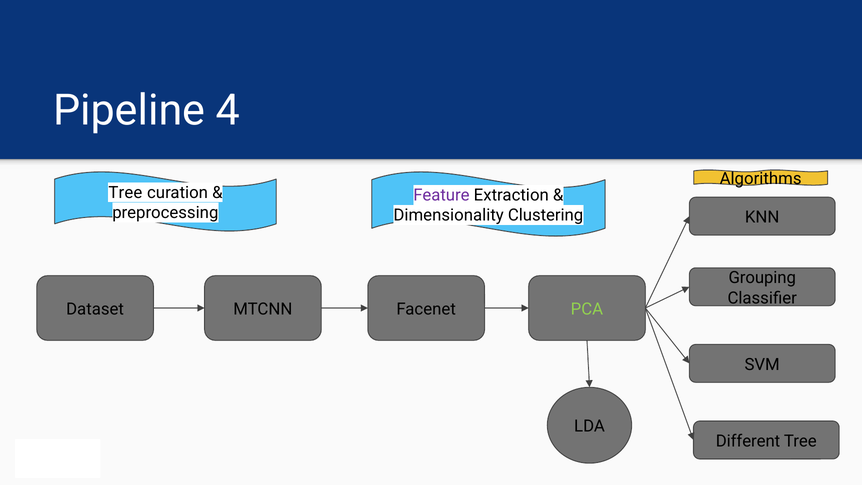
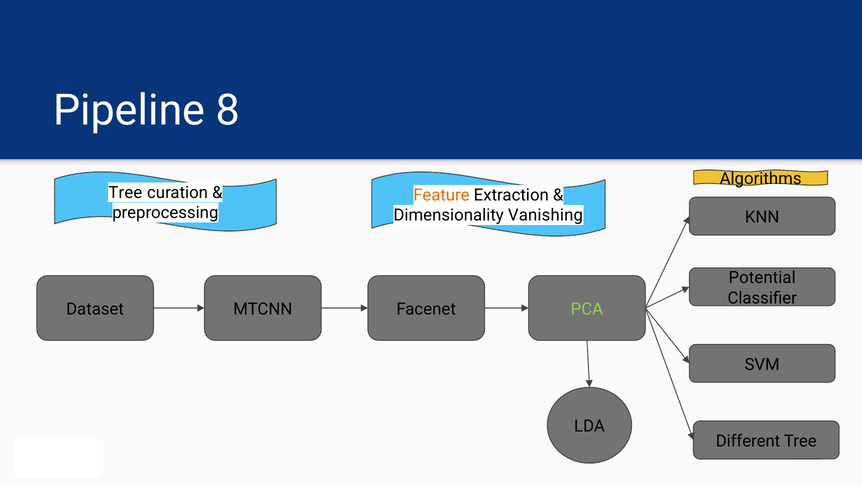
4: 4 -> 8 (228, 111)
Feature colour: purple -> orange (441, 195)
Clustering: Clustering -> Vanishing (545, 215)
Grouping: Grouping -> Potential (762, 278)
